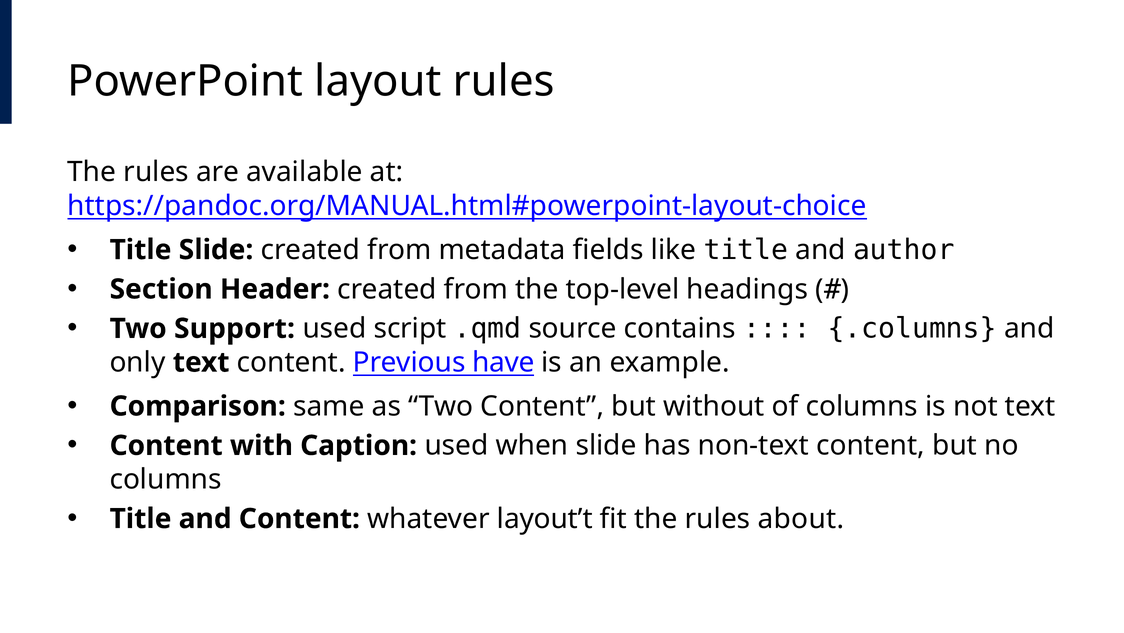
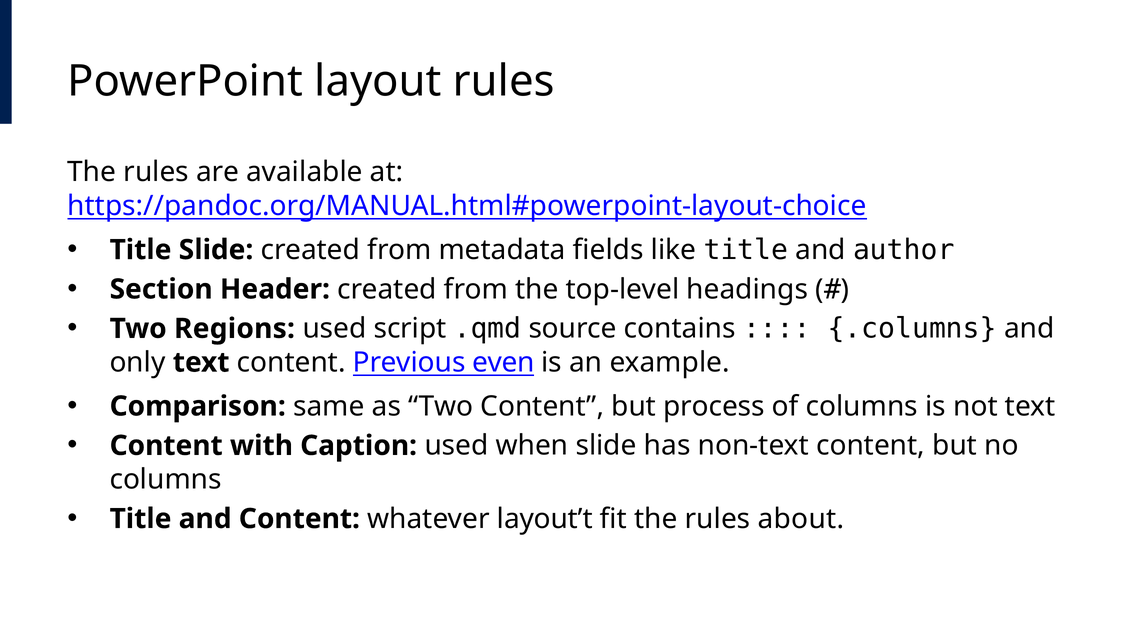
Support: Support -> Regions (234, 328)
have: have -> even (503, 362)
without: without -> process (714, 406)
